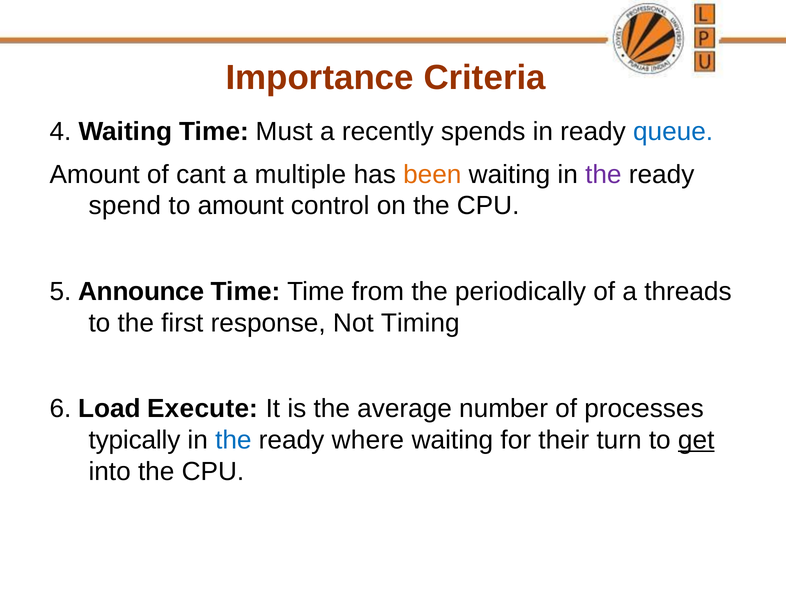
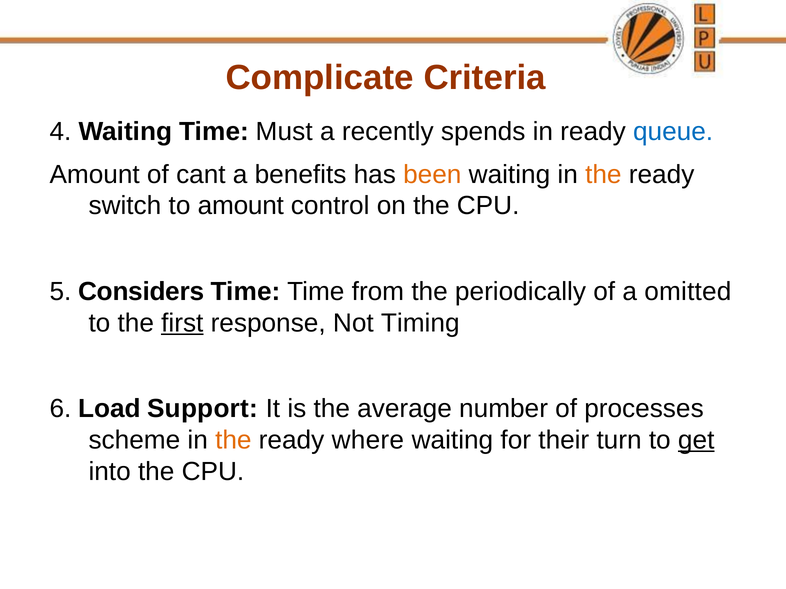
Importance: Importance -> Complicate (320, 78)
multiple: multiple -> benefits (301, 175)
the colour: purple -> orange (603, 175)
spend: spend -> switch (125, 206)
Announce: Announce -> Considers (141, 292)
threads: threads -> omitted (688, 292)
first underline: none -> present (182, 323)
Execute: Execute -> Support (203, 409)
typically: typically -> scheme (134, 440)
the colour: blue -> orange (233, 440)
